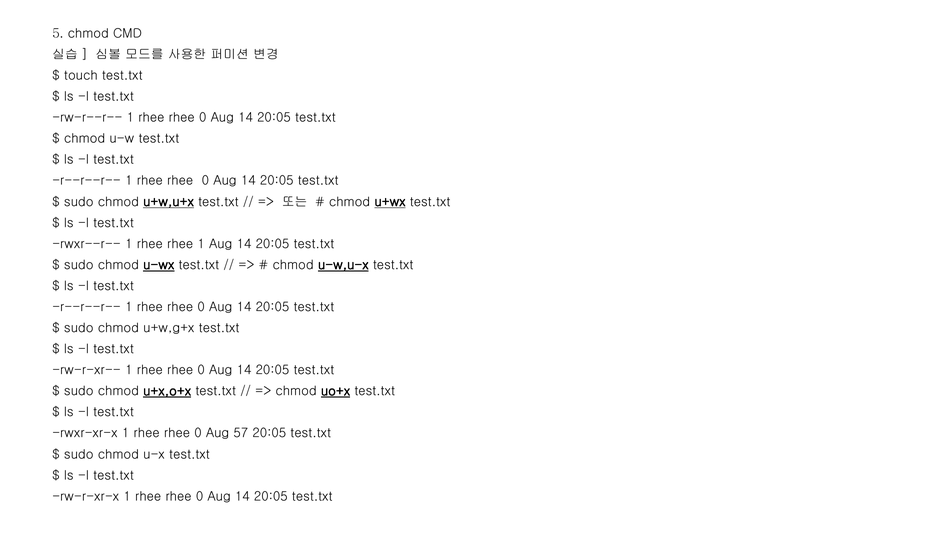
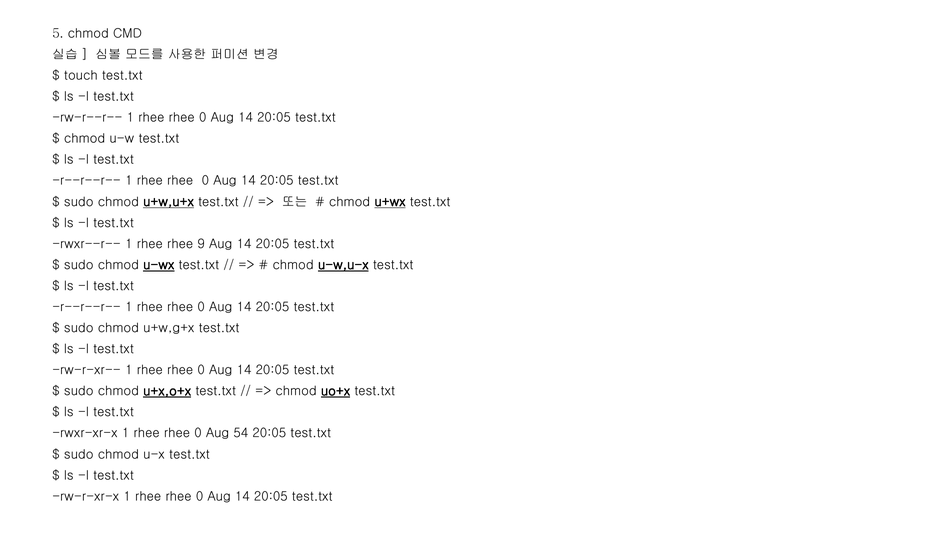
rhee 1: 1 -> 9 (201, 244)
57: 57 -> 54 (241, 433)
